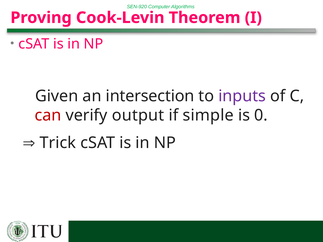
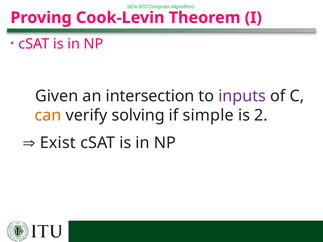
can colour: red -> orange (48, 116)
output: output -> solving (138, 116)
0: 0 -> 2 (261, 116)
Trick: Trick -> Exist (58, 143)
